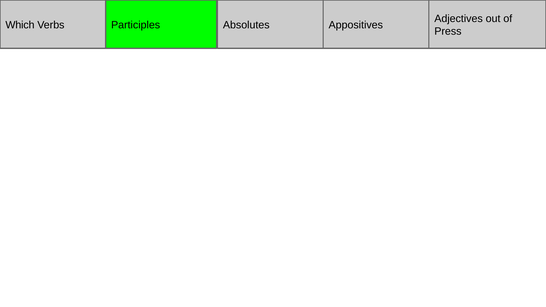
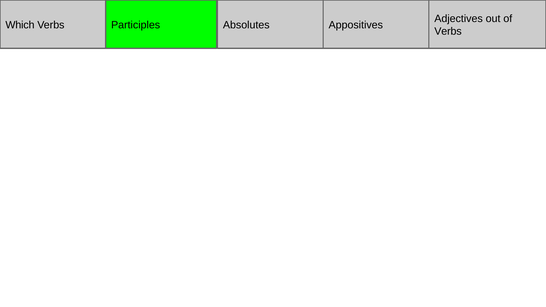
Press: Press -> Verbs (448, 31)
